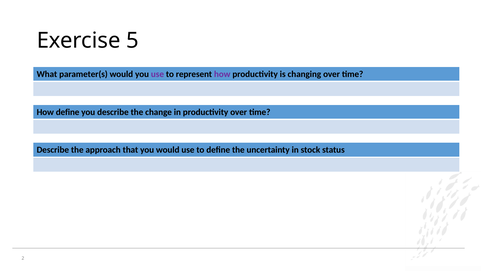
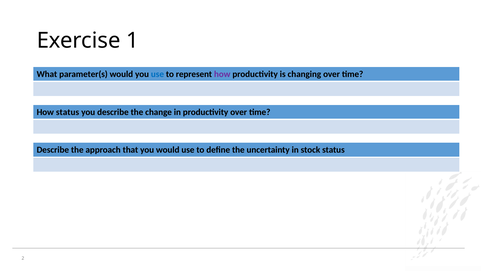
5: 5 -> 1 (133, 40)
use colour: purple -> blue (157, 74)
How define: define -> status (68, 112)
